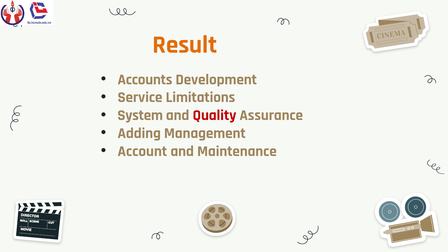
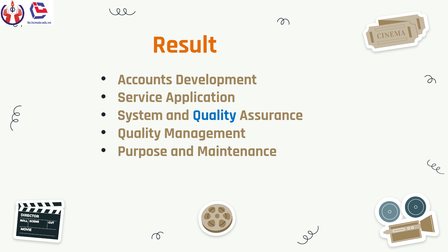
Limitations: Limitations -> Application (200, 97)
Quality colour: red -> blue (214, 115)
Adding: Adding -> Quality (139, 133)
Account: Account -> Purpose (143, 151)
